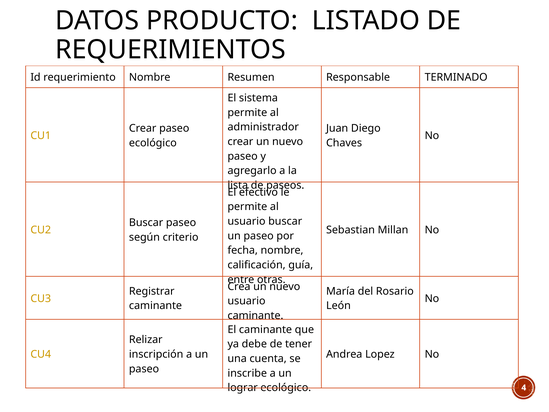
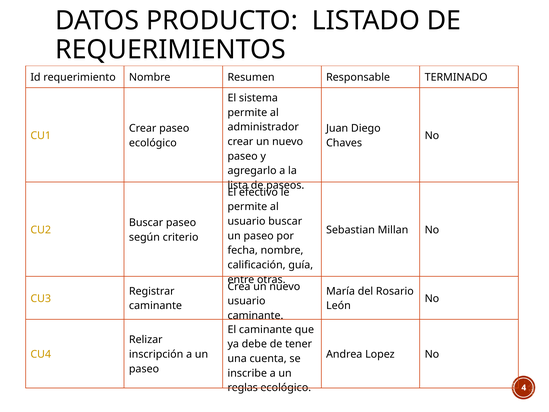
lograr: lograr -> reglas (243, 387)
